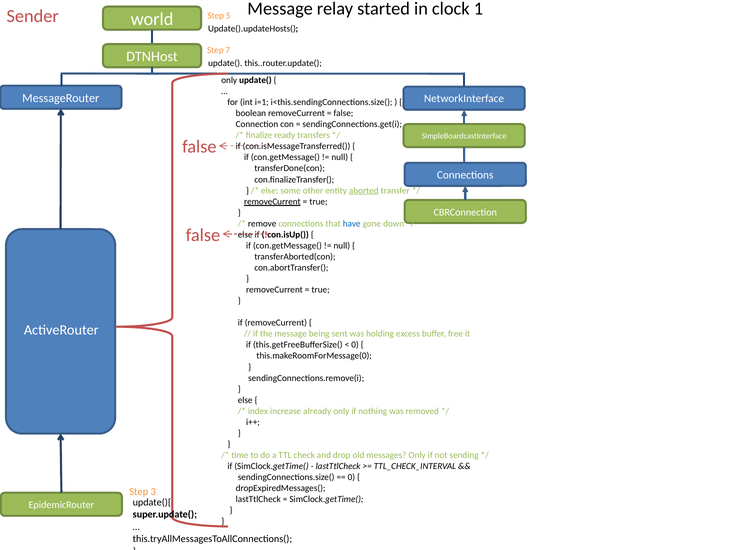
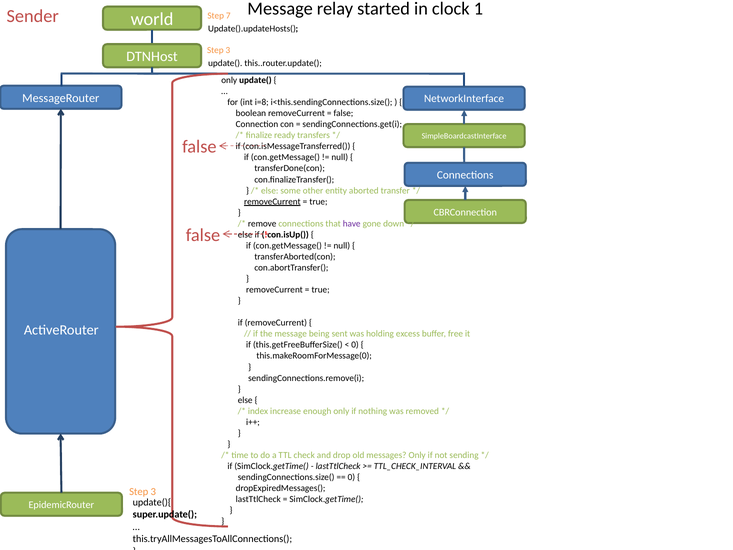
5: 5 -> 7 (228, 16)
7: 7 -> 3 (228, 50)
i=1: i=1 -> i=8 (262, 102)
aborted underline: present -> none (364, 190)
have colour: blue -> purple (352, 224)
already: already -> enough (317, 411)
